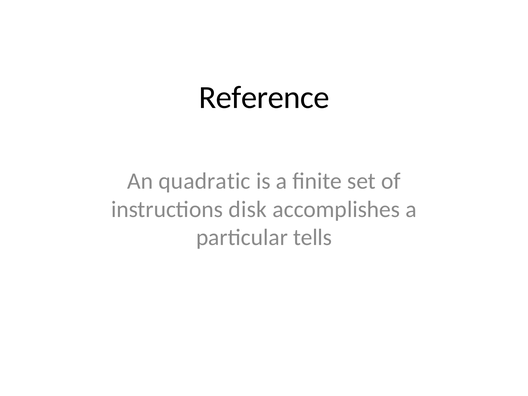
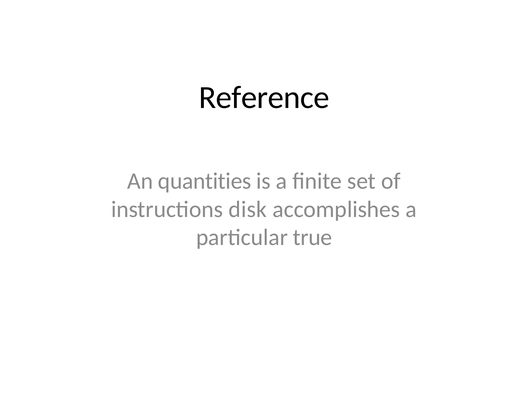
quadratic: quadratic -> quantities (205, 181)
tells: tells -> true (313, 238)
